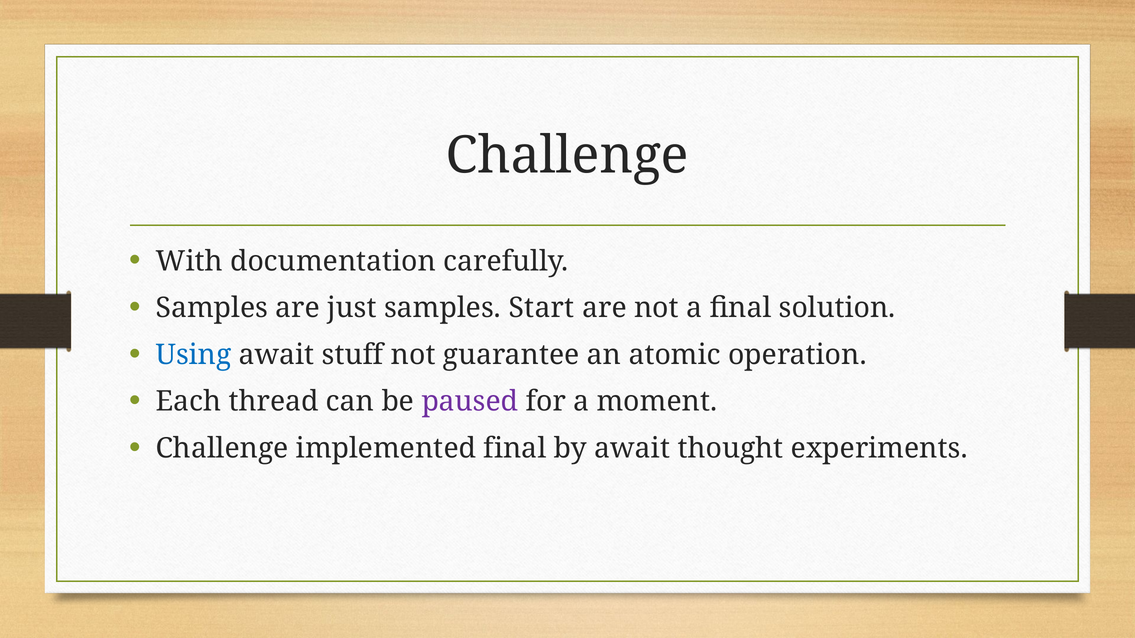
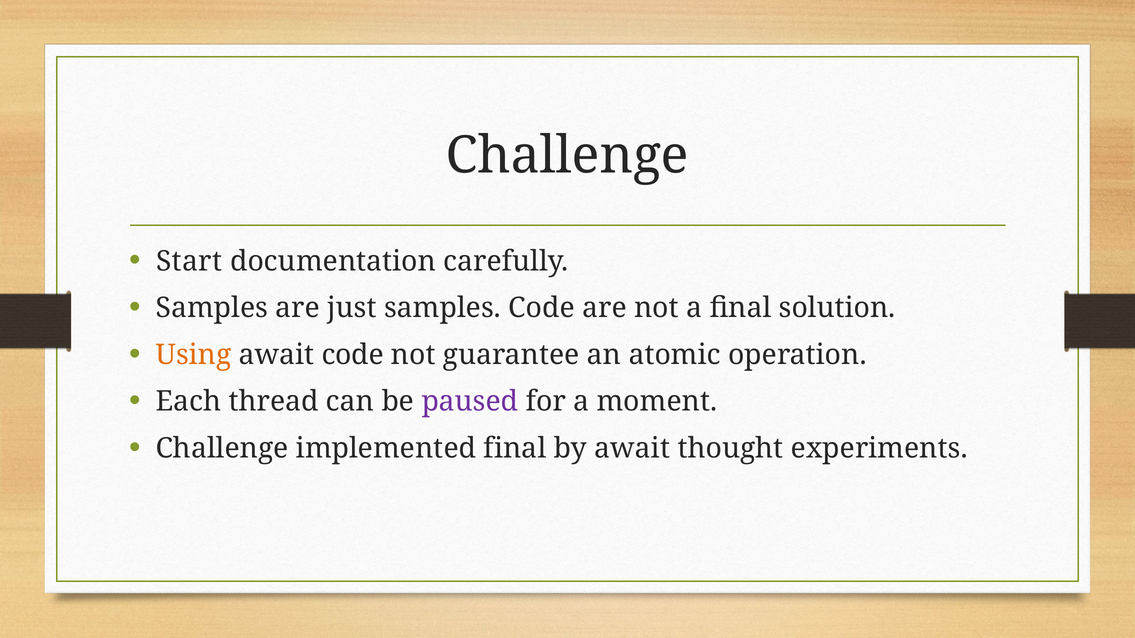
With: With -> Start (189, 261)
samples Start: Start -> Code (542, 308)
Using colour: blue -> orange (194, 355)
await stuff: stuff -> code (353, 355)
